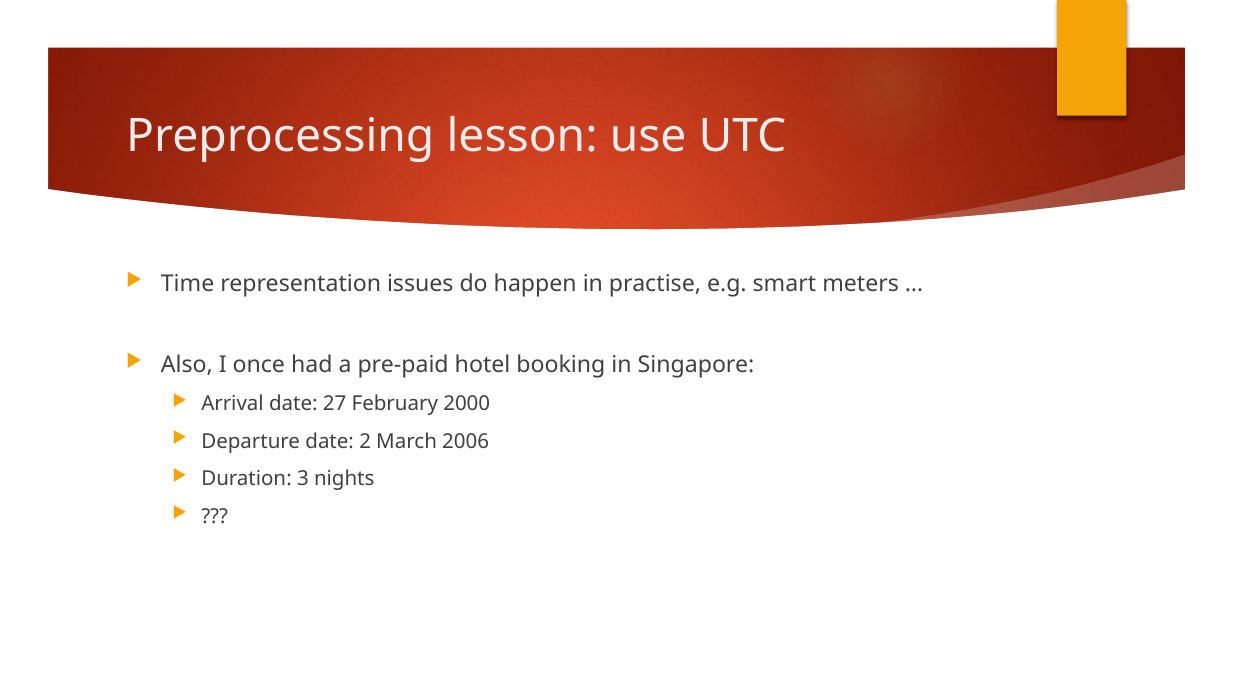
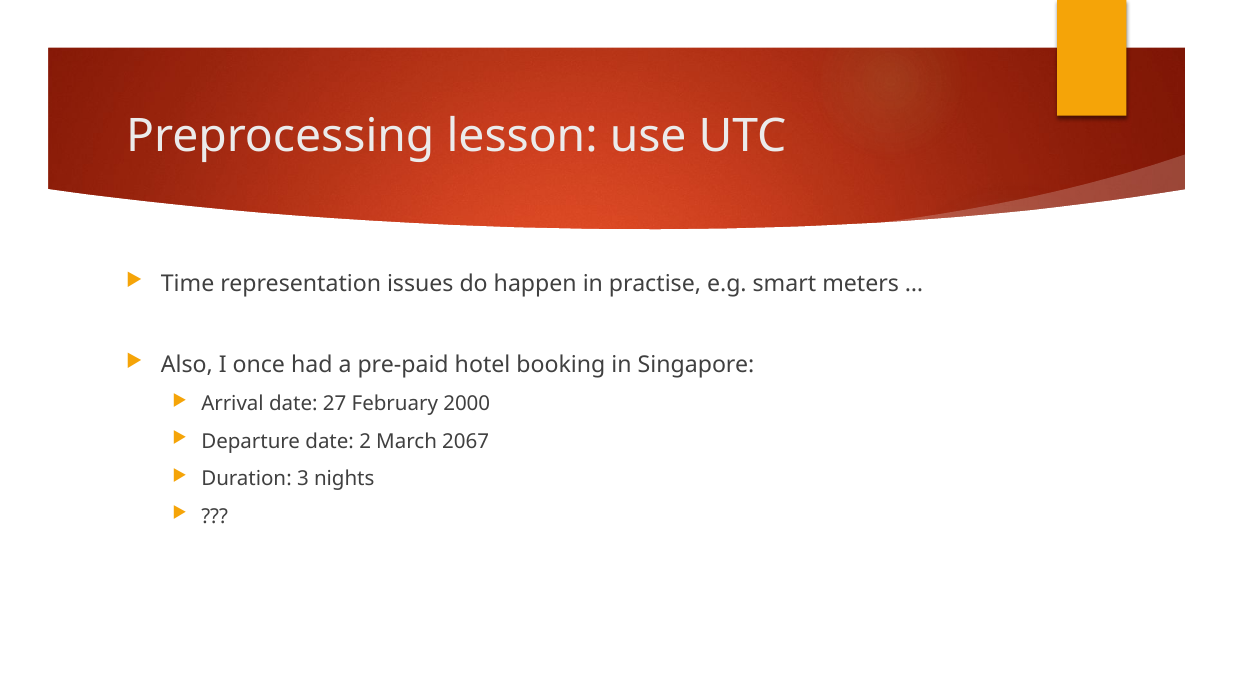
2006: 2006 -> 2067 (466, 441)
